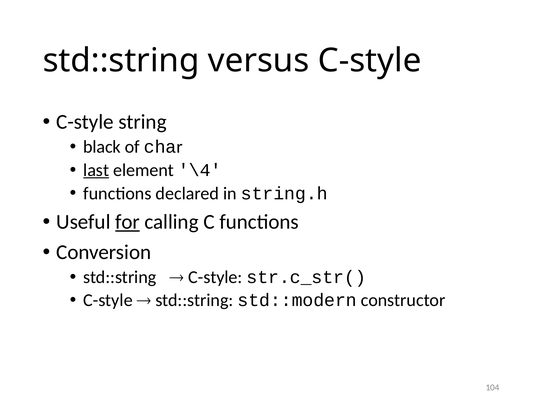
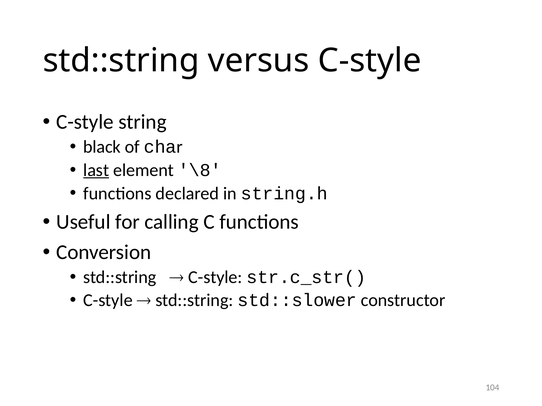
\4: \4 -> \8 (200, 170)
for underline: present -> none (128, 222)
std::modern: std::modern -> std::slower (297, 301)
